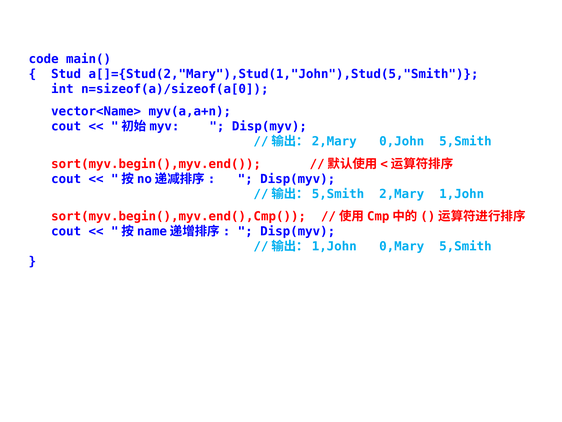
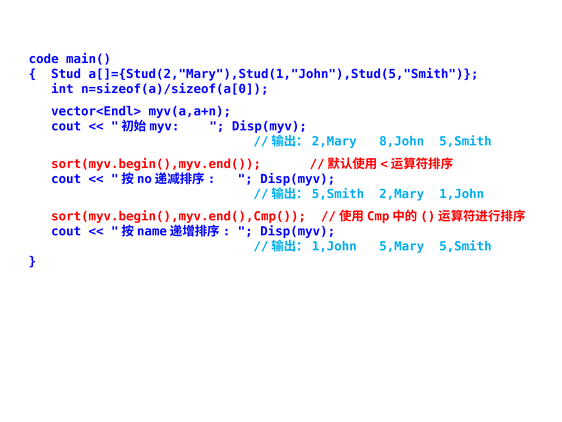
vector<Name>: vector<Name> -> vector<Endl> (96, 111)
0,John: 0,John -> 8,John (402, 141)
0,Mary: 0,Mary -> 5,Mary (402, 246)
